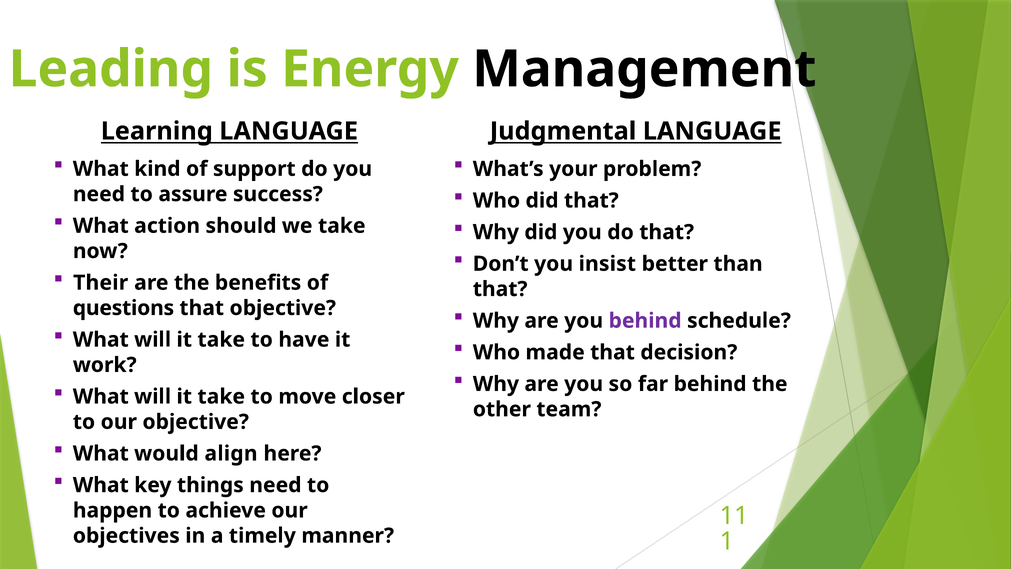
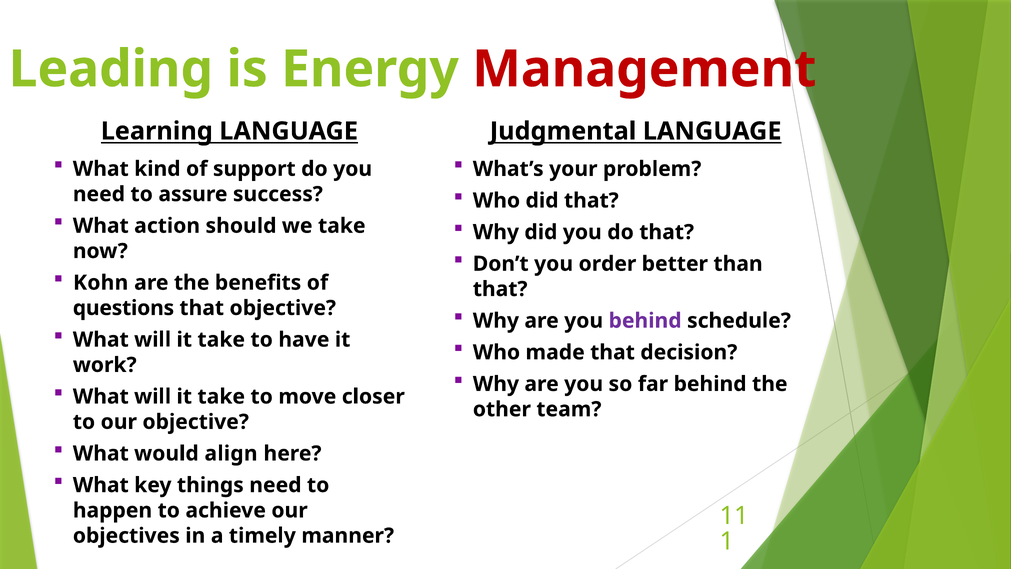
Management colour: black -> red (644, 69)
insist: insist -> order (607, 264)
Their: Their -> Kohn (101, 283)
